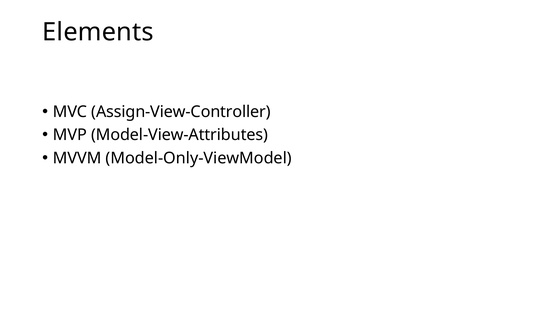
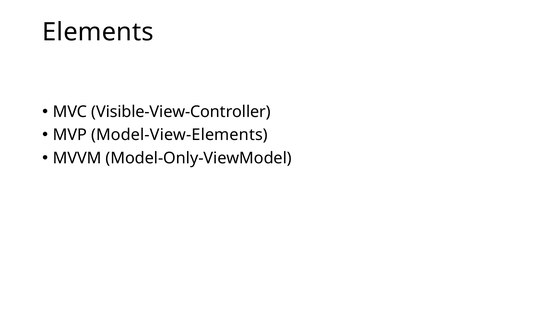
Assign-View-Controller: Assign-View-Controller -> Visible-View-Controller (181, 112)
Model-View-Attributes: Model-View-Attributes -> Model-View-Elements (179, 135)
